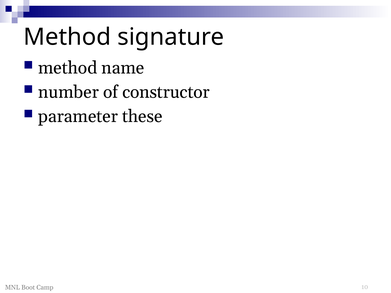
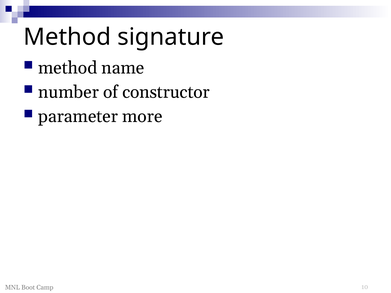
these: these -> more (142, 117)
